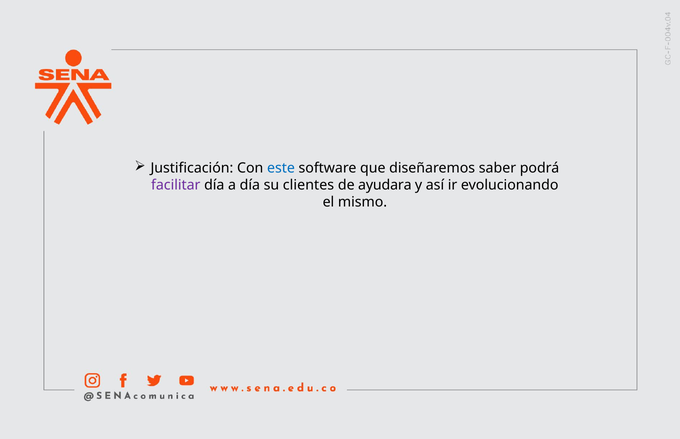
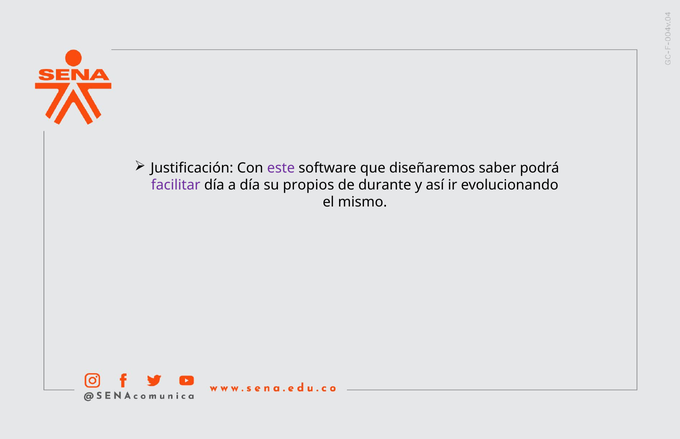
este colour: blue -> purple (281, 168)
clientes: clientes -> propios (308, 185)
ayudara: ayudara -> durante (385, 185)
